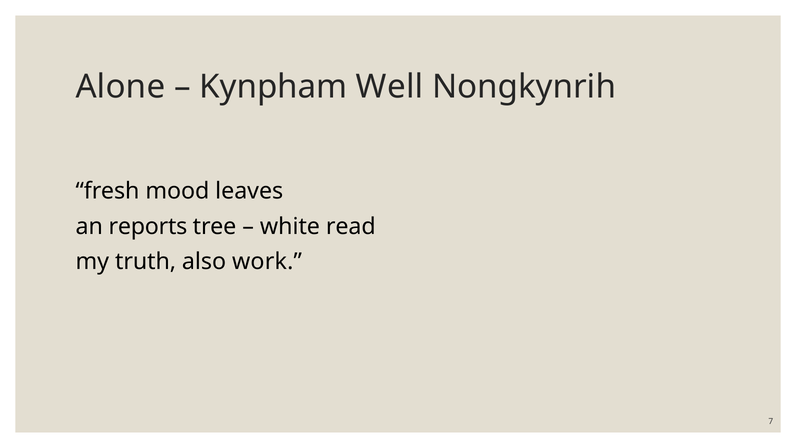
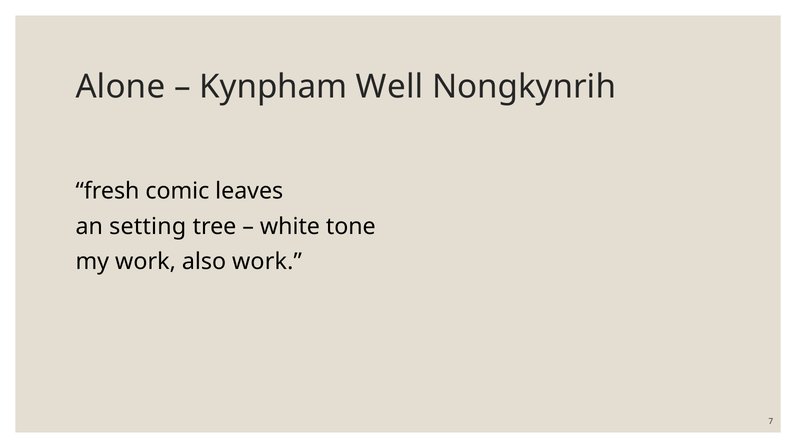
mood: mood -> comic (177, 191)
reports: reports -> setting (148, 226)
read: read -> tone (351, 226)
my truth: truth -> work (145, 262)
